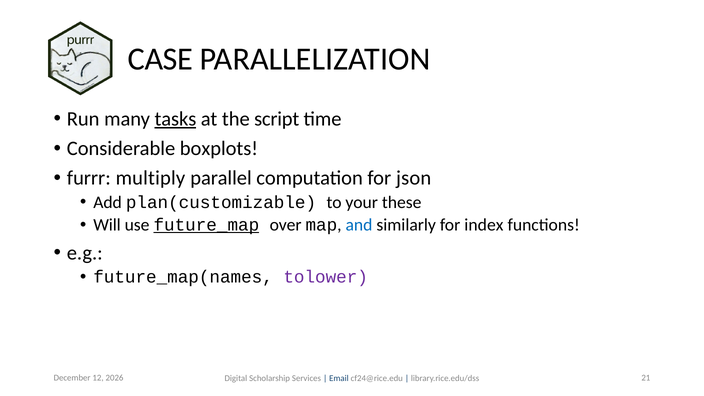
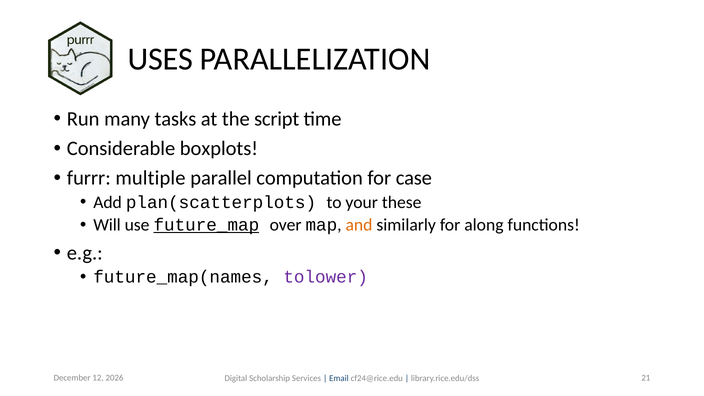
CASE: CASE -> USES (160, 59)
tasks underline: present -> none (175, 119)
multiply: multiply -> multiple (150, 178)
json: json -> case (414, 178)
plan(customizable: plan(customizable -> plan(scatterplots (221, 202)
and colour: blue -> orange (359, 225)
index: index -> along (484, 225)
